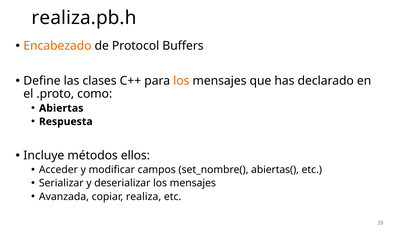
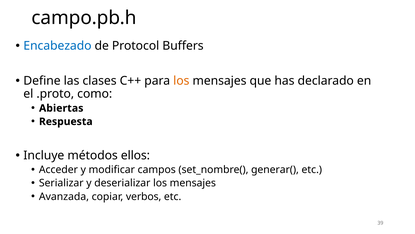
realiza.pb.h: realiza.pb.h -> campo.pb.h (84, 18)
Encabezado colour: orange -> blue (57, 46)
abiertas(: abiertas( -> generar( (275, 169)
realiza: realiza -> verbos (144, 196)
